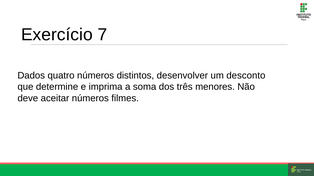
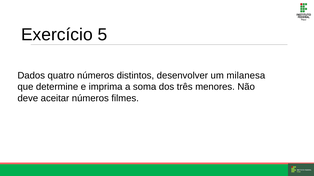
7: 7 -> 5 (102, 35)
desconto: desconto -> milanesa (246, 76)
